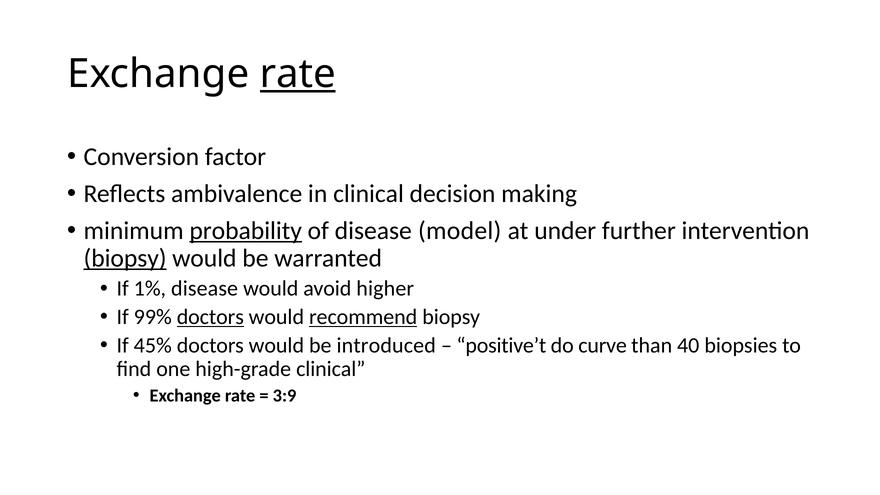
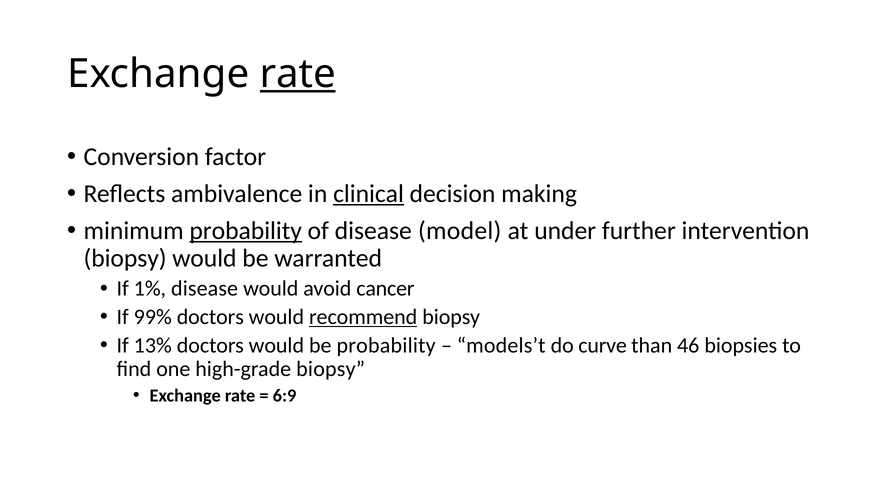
clinical underline: none -> present (369, 194)
biopsy underline: present -> none (125, 258)
higher: higher -> cancer (385, 289)
doctors underline: present -> none (210, 317)
45%: 45% -> 13% (153, 345)
be introduced: introduced -> probability (386, 345)
positive’t: positive’t -> models’t (501, 345)
40: 40 -> 46 (688, 345)
high-grade clinical: clinical -> biopsy (331, 369)
3:9: 3:9 -> 6:9 (285, 395)
